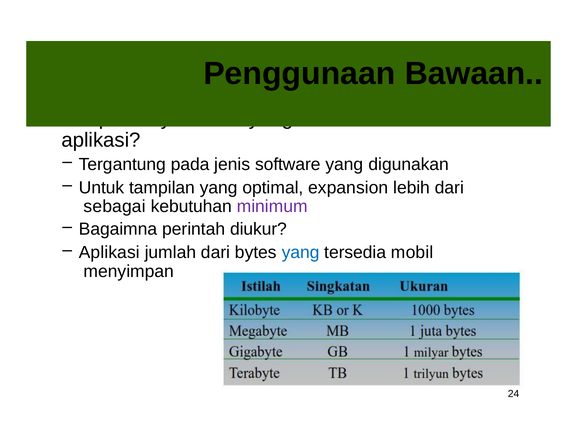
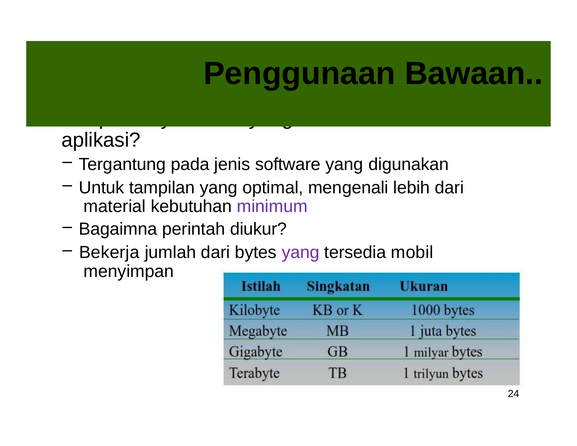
expansion: expansion -> mengenali (348, 188)
sebagai: sebagai -> material (115, 206)
Aplikasi: Aplikasi -> Bekerja (109, 252)
yang colour: blue -> purple (301, 252)
